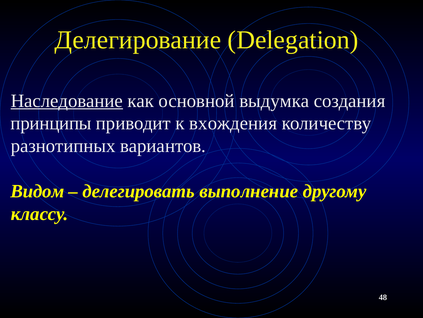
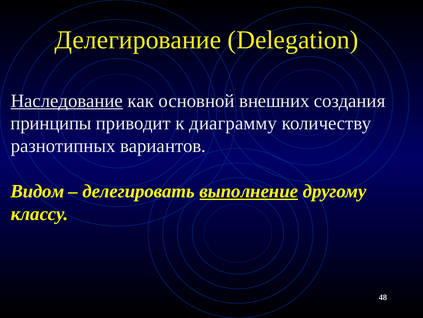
выдумка: выдумка -> внешних (274, 101)
вхождения: вхождения -> диаграмму (233, 123)
выполнение underline: none -> present (249, 191)
